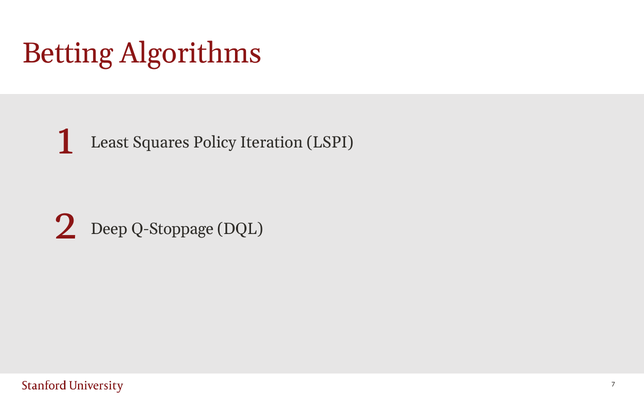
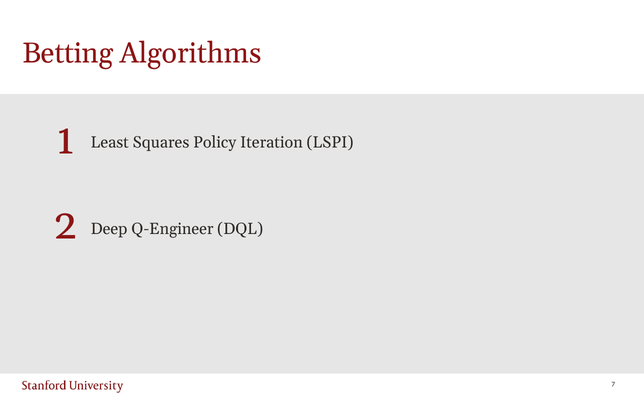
Q-Stoppage: Q-Stoppage -> Q-Engineer (172, 229)
